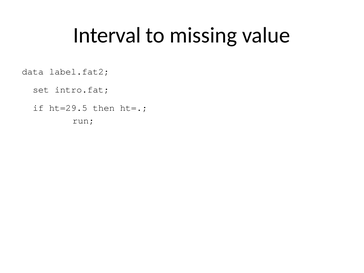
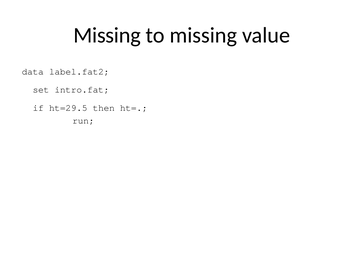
Interval: Interval -> Missing (107, 35)
